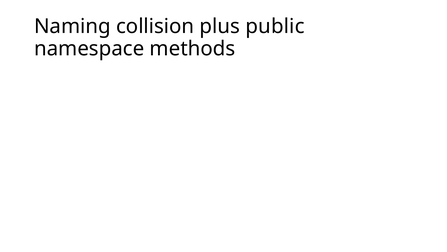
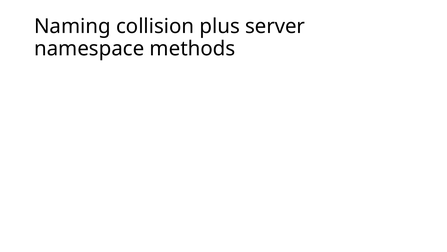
public: public -> server (275, 26)
